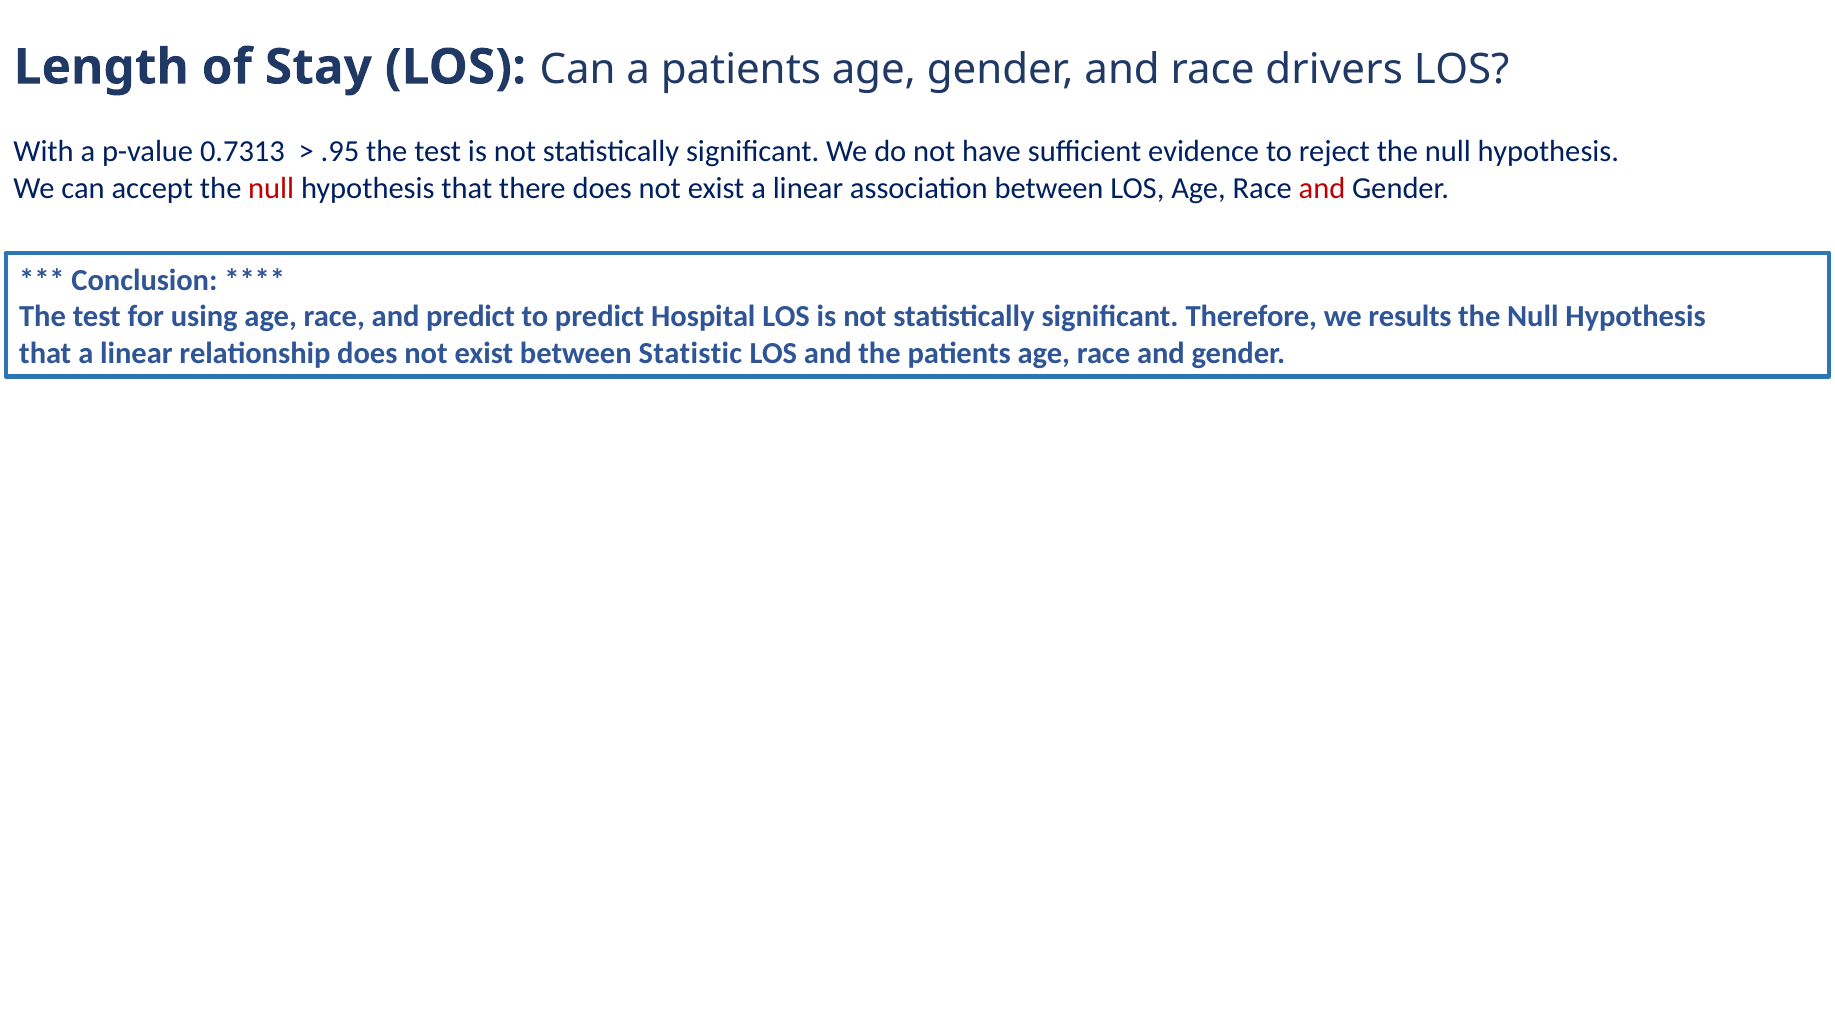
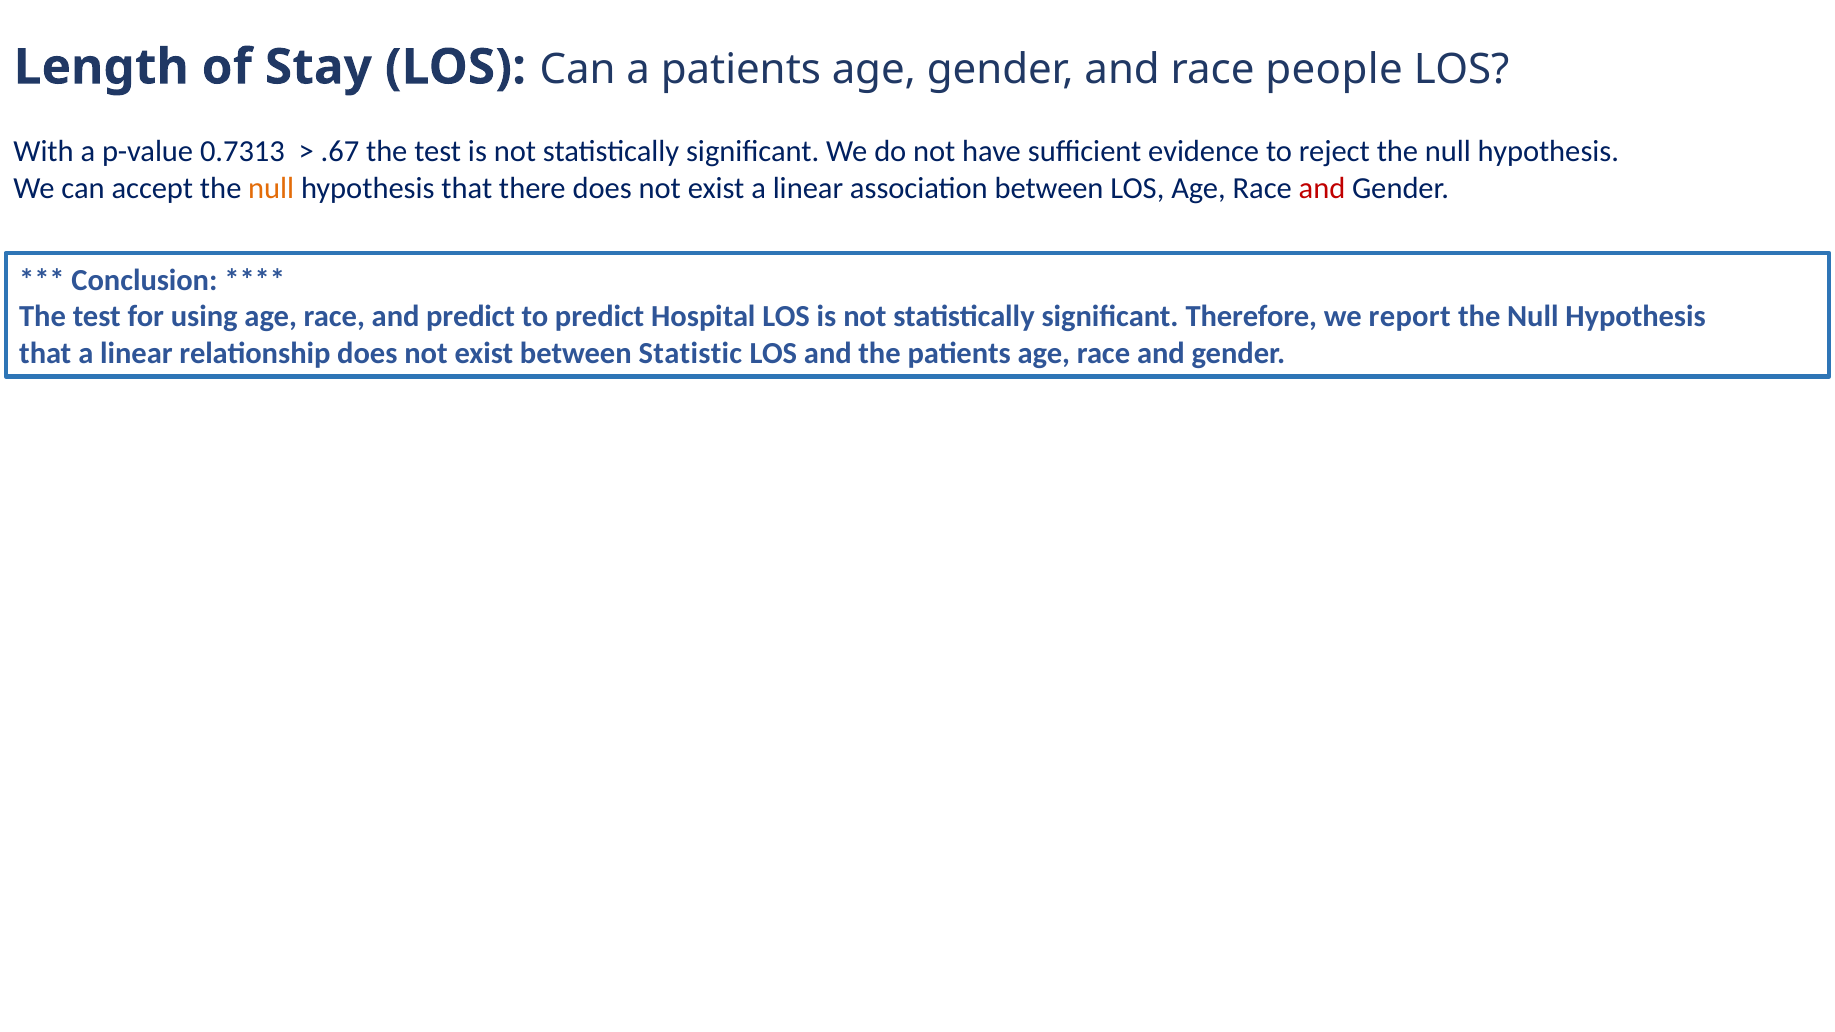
drivers: drivers -> people (1334, 70)
.95: .95 -> .67 (340, 151)
null colour: red -> orange (271, 188)
results: results -> report (1410, 317)
